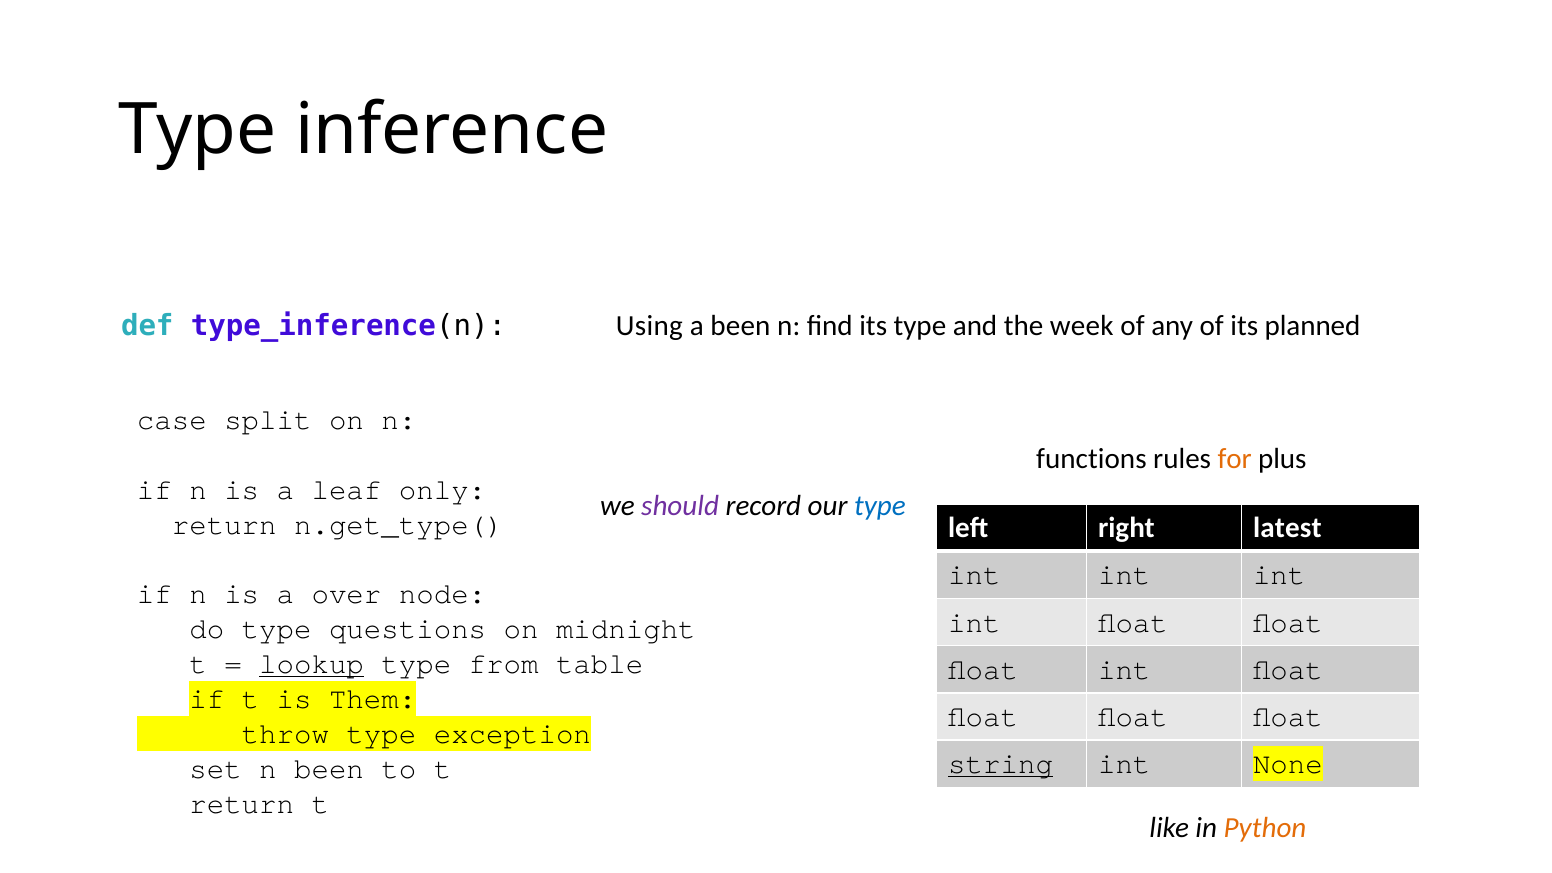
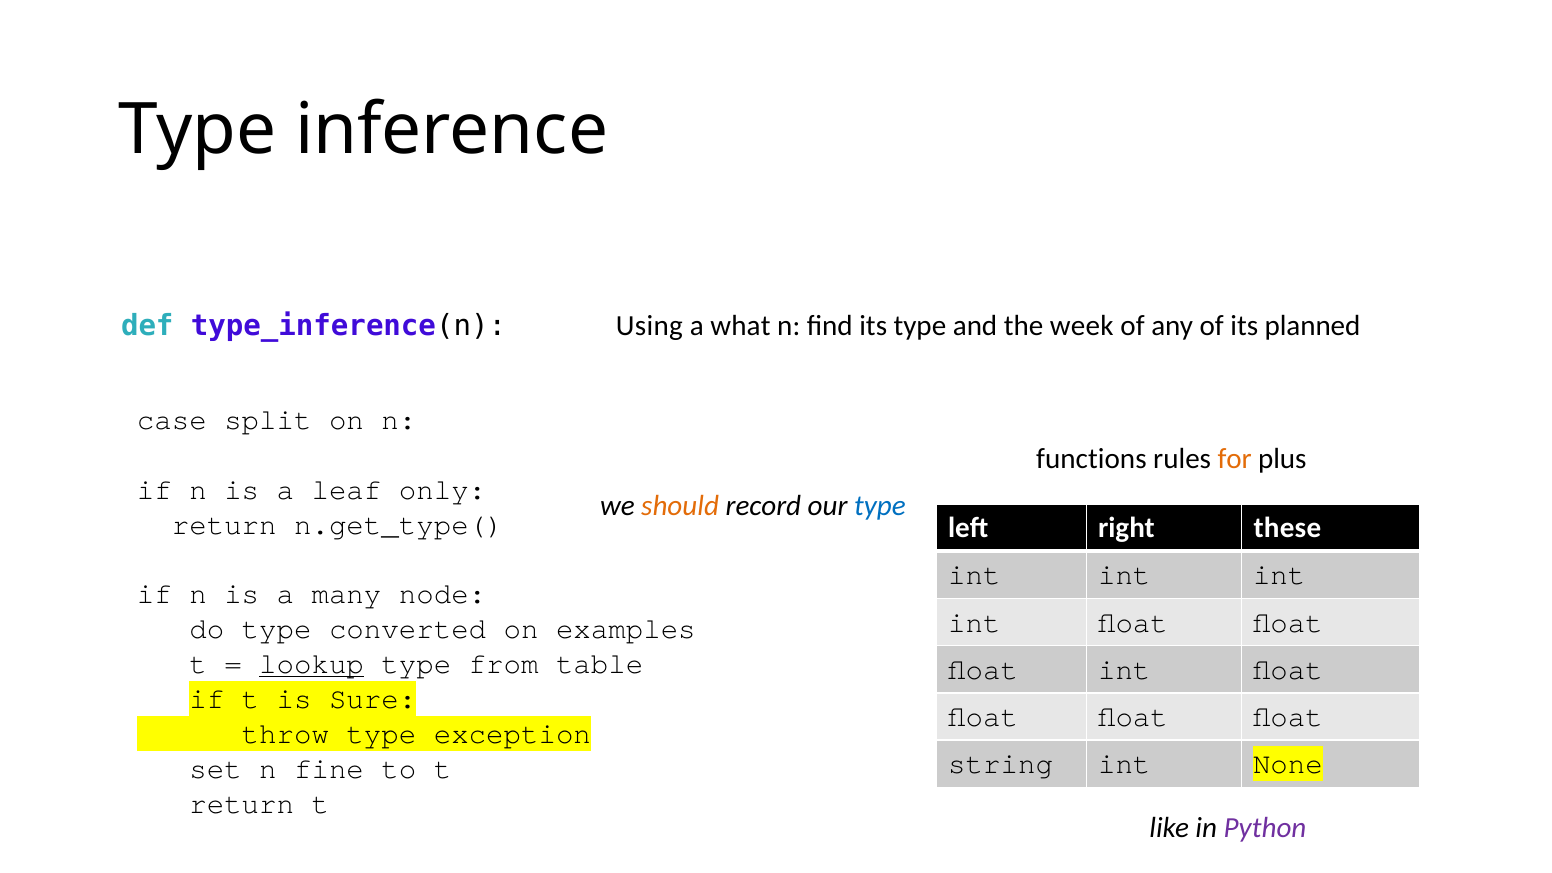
a been: been -> what (740, 326)
should colour: purple -> orange (680, 506)
latest: latest -> these (1287, 528)
over: over -> many (346, 594)
questions: questions -> converted (408, 629)
midnight: midnight -> examples (626, 629)
Them: Them -> Sure (373, 699)
string underline: present -> none (1001, 764)
n been: been -> fine (329, 769)
Python colour: orange -> purple (1265, 828)
